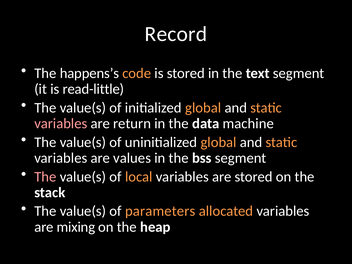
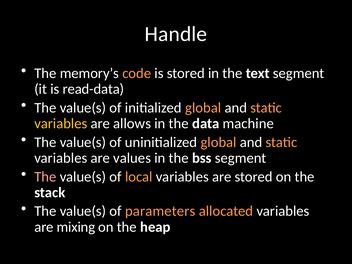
Record: Record -> Handle (176, 34)
happens’s: happens’s -> memory’s (89, 73)
read-little: read-little -> read-data (93, 89)
variables colour: pink -> yellow (61, 124)
return: return -> allows (132, 124)
